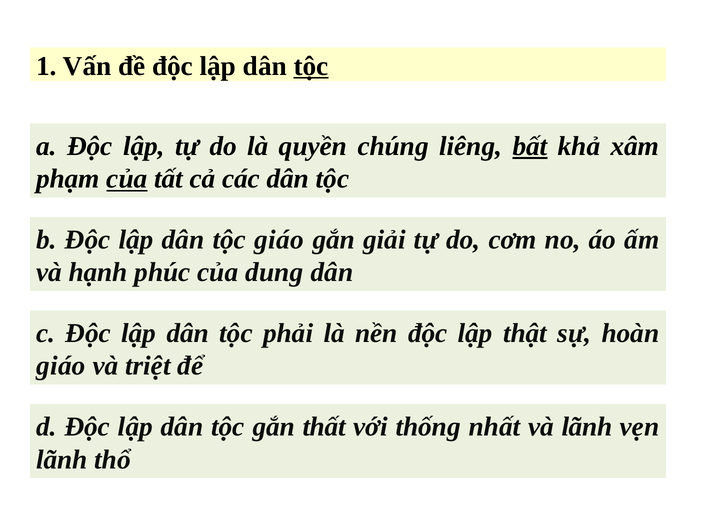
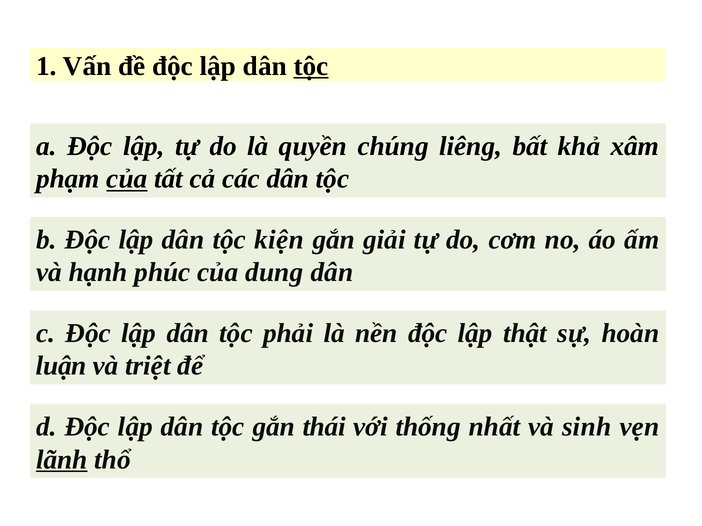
bất underline: present -> none (530, 146)
tộc giáo: giáo -> kiện (279, 240)
giáo: giáo -> luận (61, 366)
thất: thất -> thái (324, 427)
và lãnh: lãnh -> sinh (587, 427)
lãnh underline: none -> present (62, 460)
